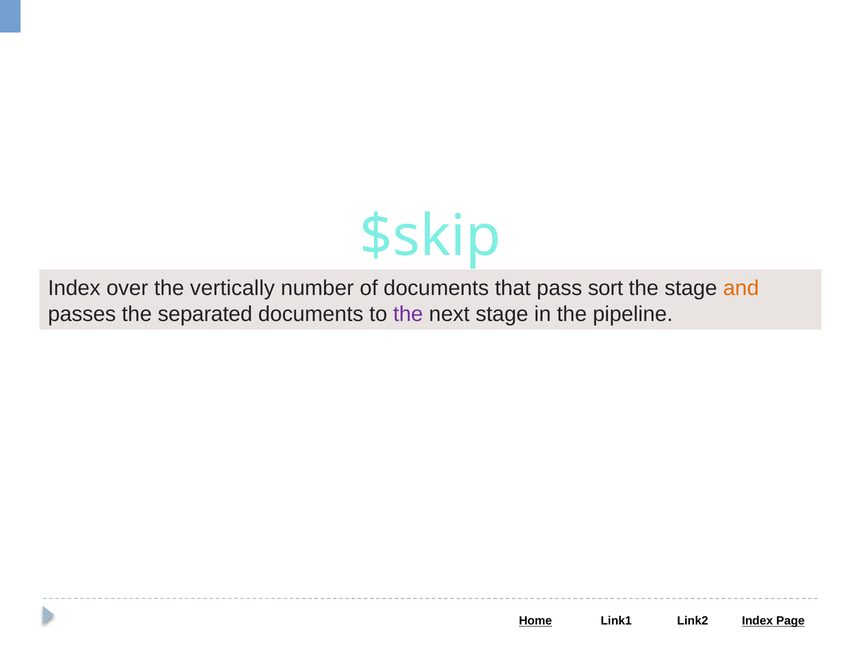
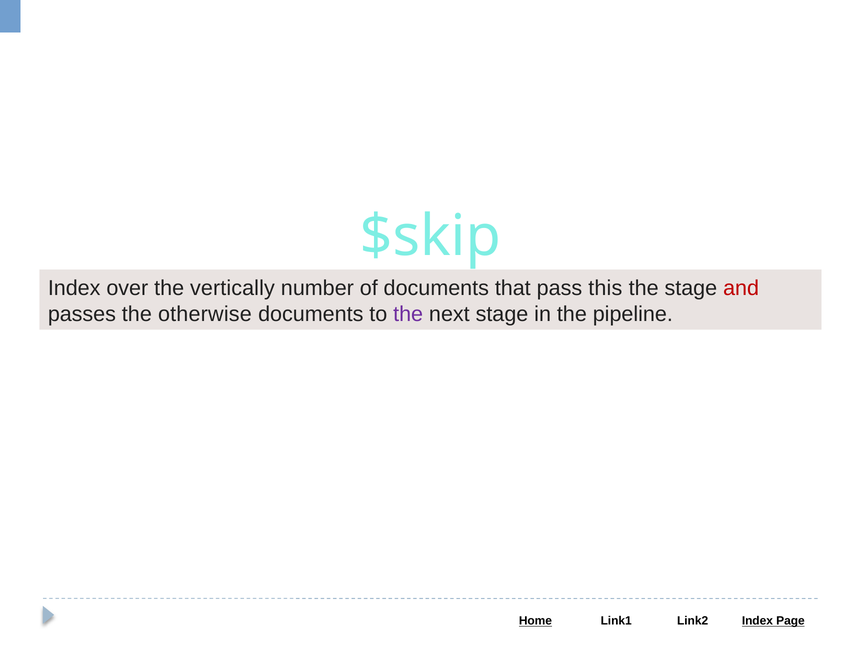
sort: sort -> this (605, 288)
and colour: orange -> red (741, 288)
separated: separated -> otherwise (205, 314)
